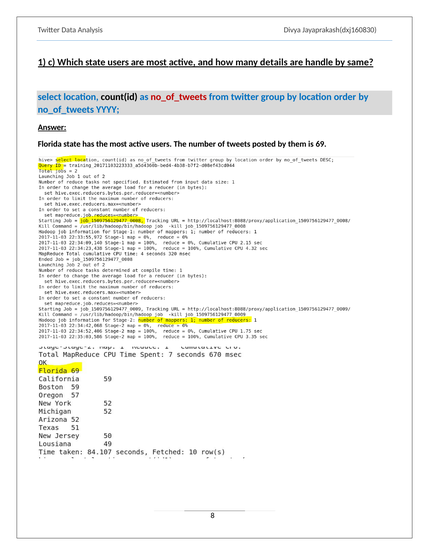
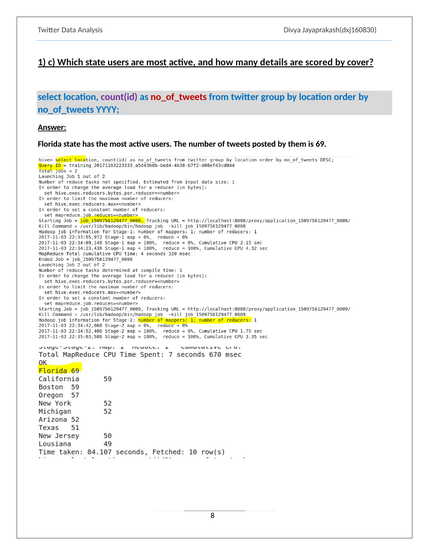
handle: handle -> scored (319, 62)
same: same -> cover (360, 62)
count(id colour: black -> purple (119, 97)
